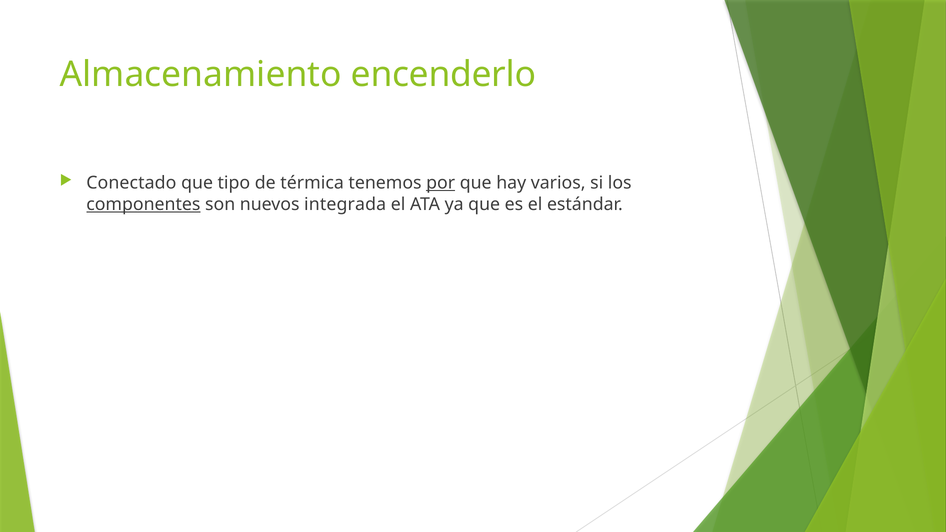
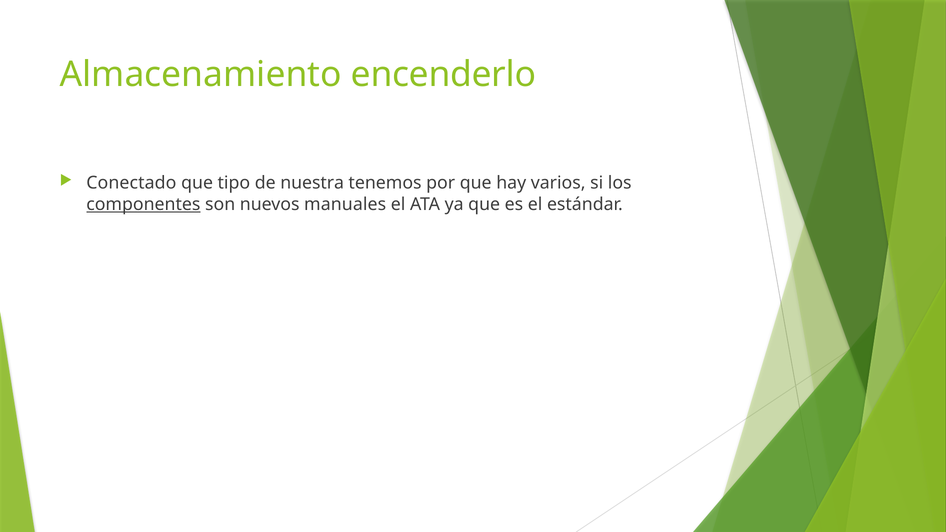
térmica: térmica -> nuestra (312, 183)
por underline: present -> none (441, 183)
integrada: integrada -> manuales (345, 204)
